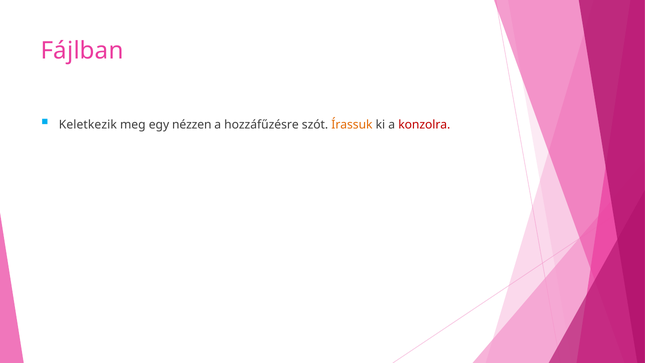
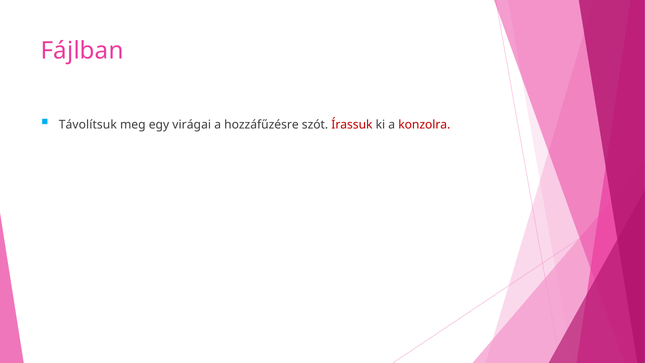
Keletkezik: Keletkezik -> Távolítsuk (88, 125)
nézzen: nézzen -> virágai (192, 125)
Írassuk colour: orange -> red (352, 125)
